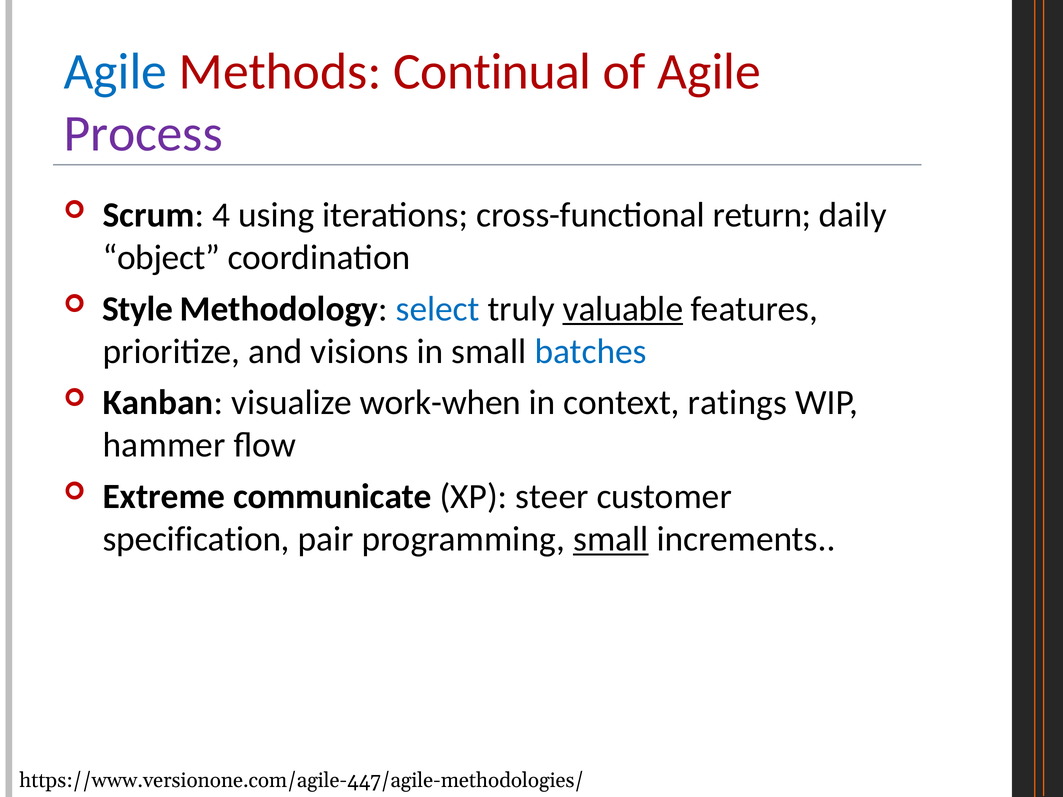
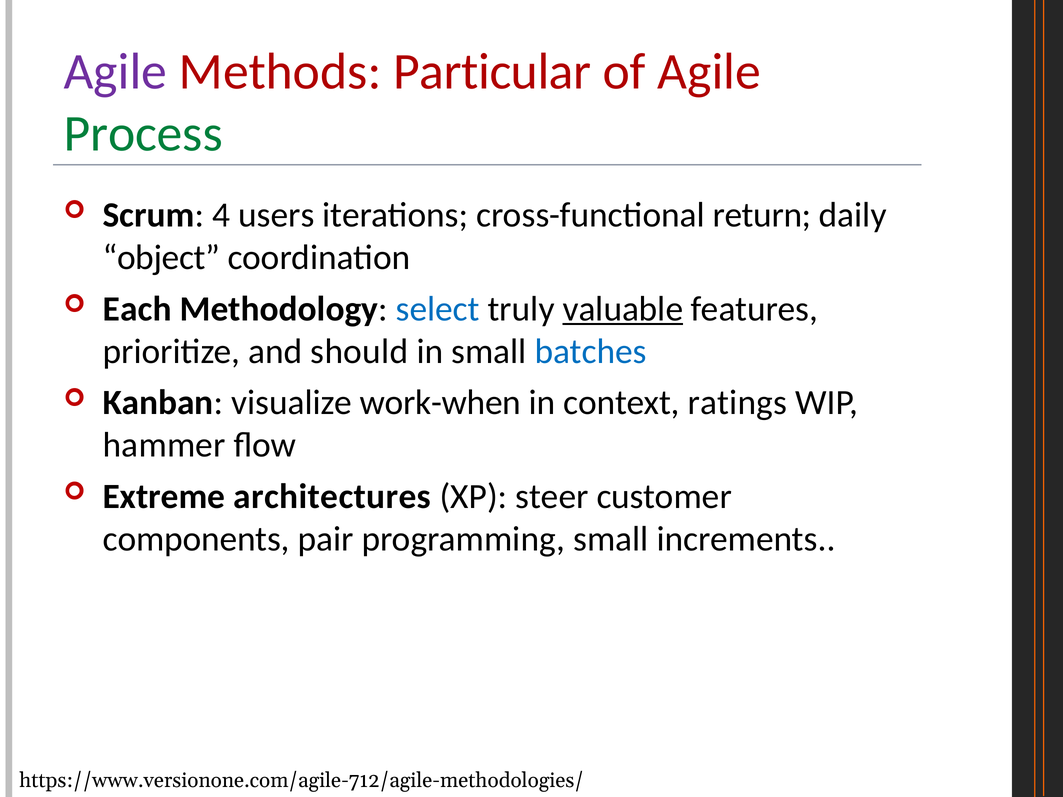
Agile colour: blue -> purple (115, 72)
Continual: Continual -> Particular (492, 72)
Process colour: purple -> green (143, 134)
using: using -> users (276, 215)
Style: Style -> Each (137, 309)
visions: visions -> should (359, 351)
communicate: communicate -> architectures (332, 497)
specification: specification -> components (196, 539)
small underline: present -> none (611, 539)
https://www.versionone.com/agile-447/agile-methodologies/: https://www.versionone.com/agile-447/agile-methodologies/ -> https://www.versionone.com/agile-712/agile-methodologies/ (302, 781)
